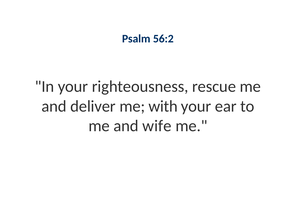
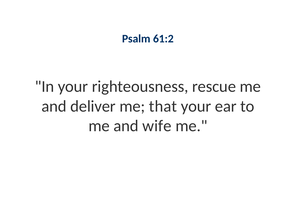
56:2: 56:2 -> 61:2 (163, 39)
with: with -> that (163, 106)
